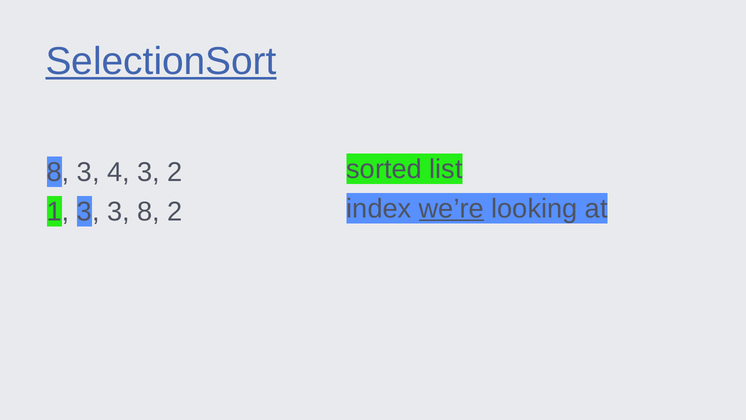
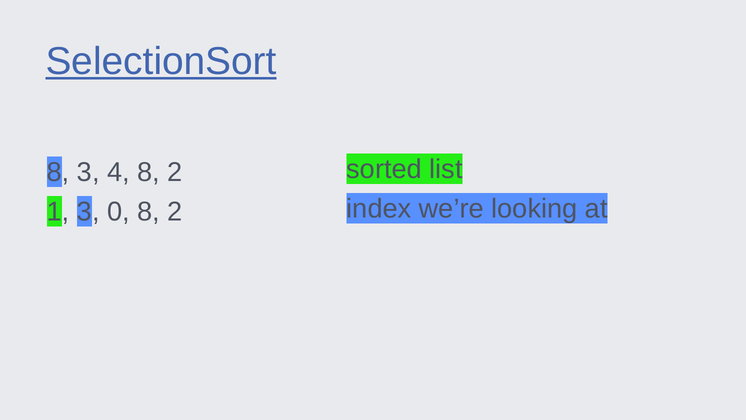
4 3: 3 -> 8 (149, 172)
we’re underline: present -> none (451, 208)
3 3: 3 -> 0 (118, 211)
